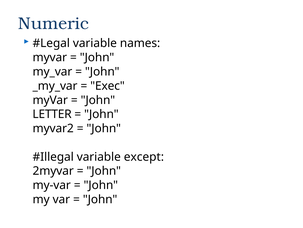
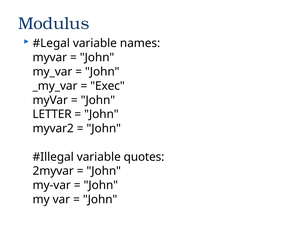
Numeric: Numeric -> Modulus (54, 23)
except: except -> quotes (144, 156)
